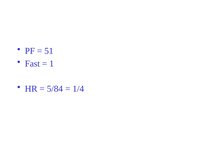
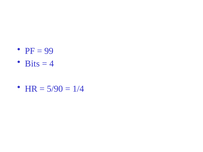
51: 51 -> 99 (49, 51)
Fast: Fast -> Bits (32, 64)
1: 1 -> 4 (52, 64)
5/84: 5/84 -> 5/90 (55, 89)
